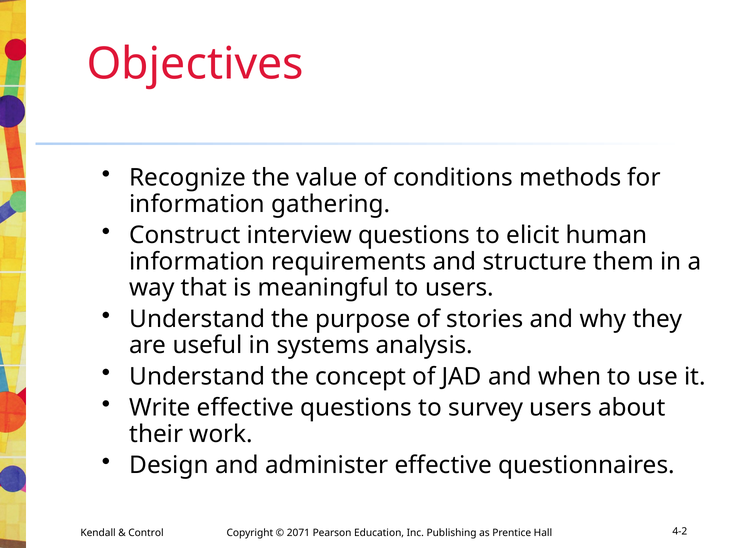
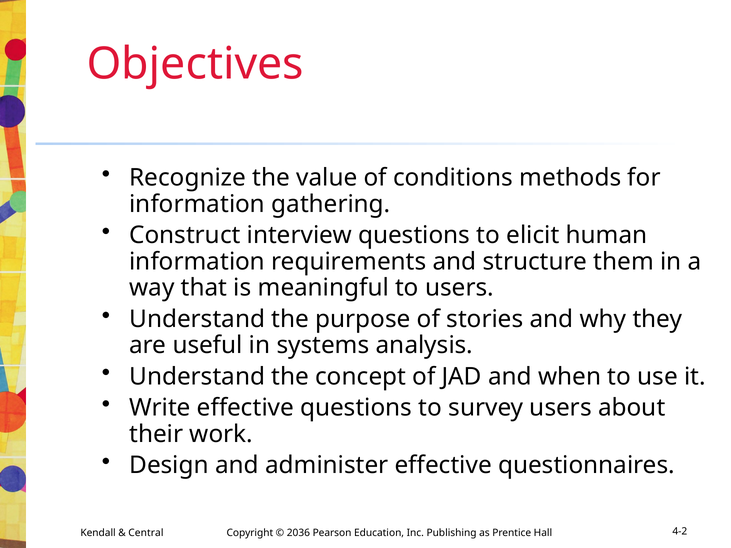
Control: Control -> Central (146, 533)
2071: 2071 -> 2036 (298, 533)
